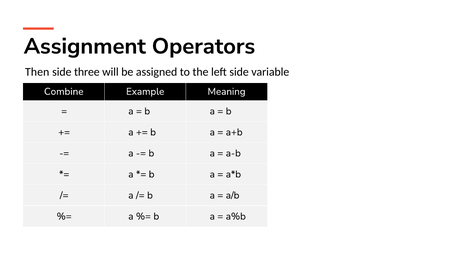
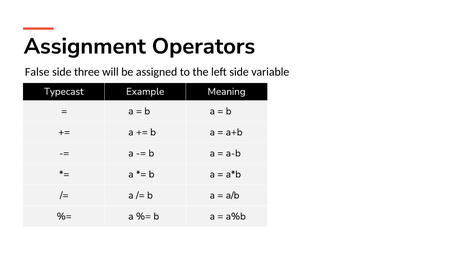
Then: Then -> False (37, 72)
Combine: Combine -> Typecast (64, 91)
